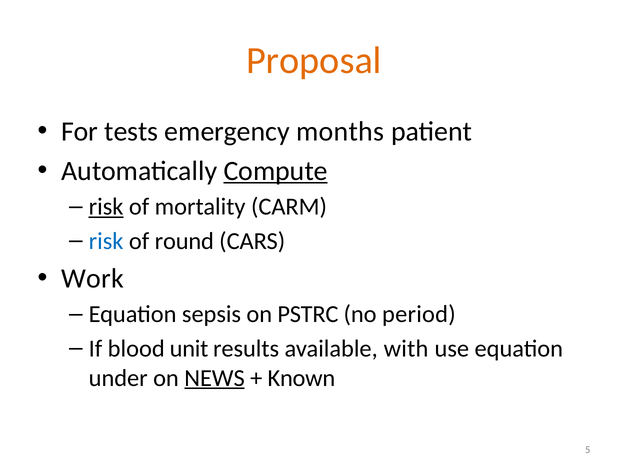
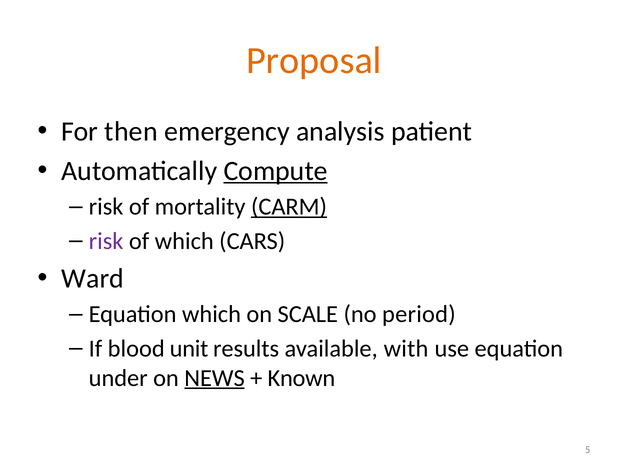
tests: tests -> then (131, 132)
months: months -> analysis (340, 132)
risk underline: present -> none (106, 207)
CARM underline: none -> present (289, 207)
risk colour: blue -> purple (106, 241)
of round: round -> which (184, 241)
Work: Work -> Ward (93, 278)
Equation sepsis: sepsis -> which (211, 314)
PSTRC: PSTRC -> SCALE (308, 314)
